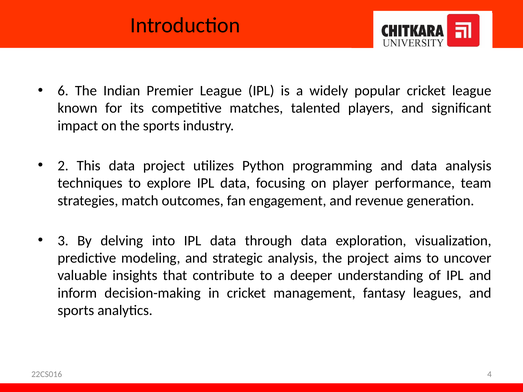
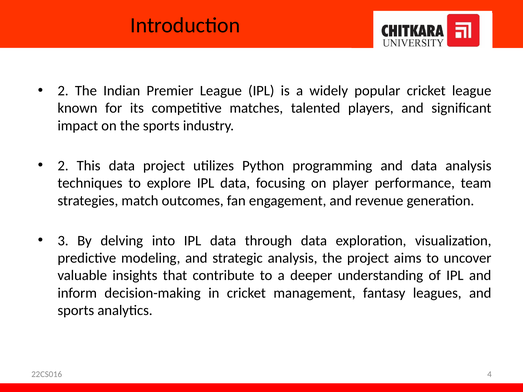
6: 6 -> 2 (63, 91)
